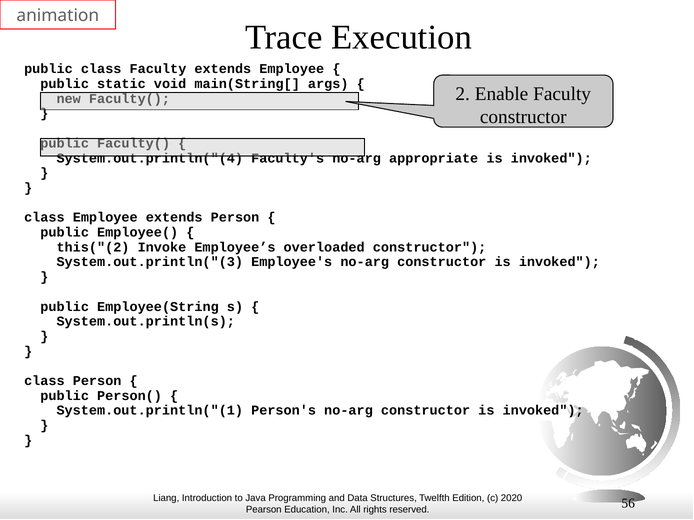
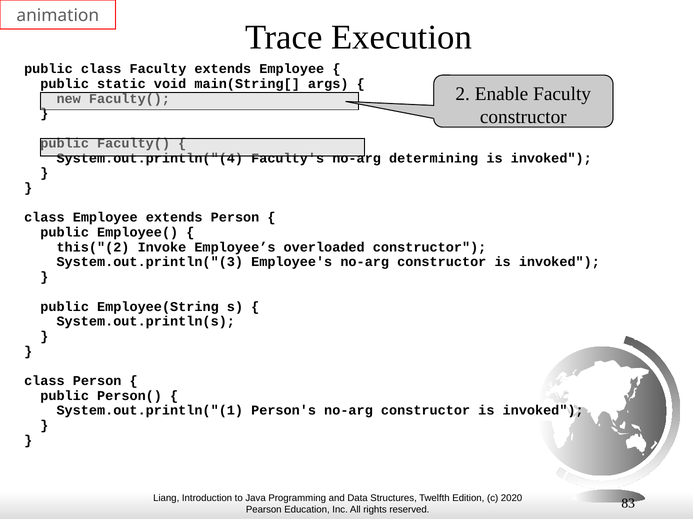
appropriate: appropriate -> determining (434, 158)
56: 56 -> 83 (628, 504)
